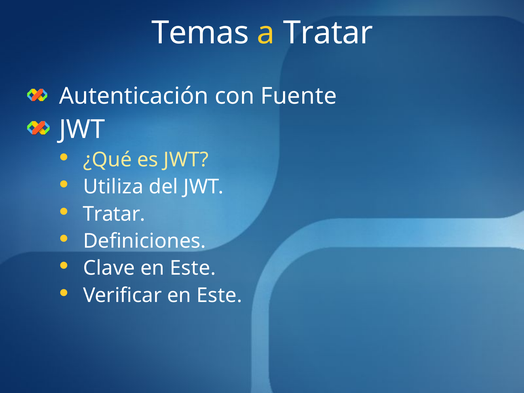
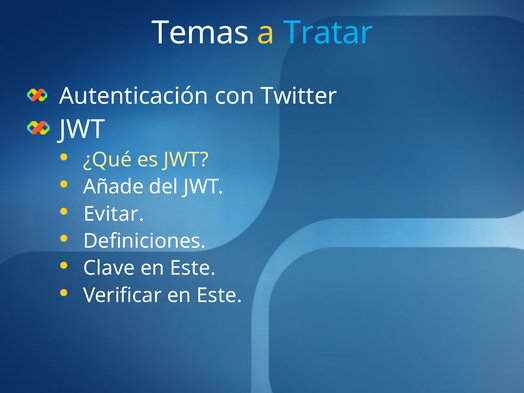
Tratar colour: white -> light blue (328, 33)
Fuente: Fuente -> Twitter (299, 96)
Utiliza: Utiliza -> Añade (113, 187)
Tratar: Tratar -> Evitar (114, 214)
